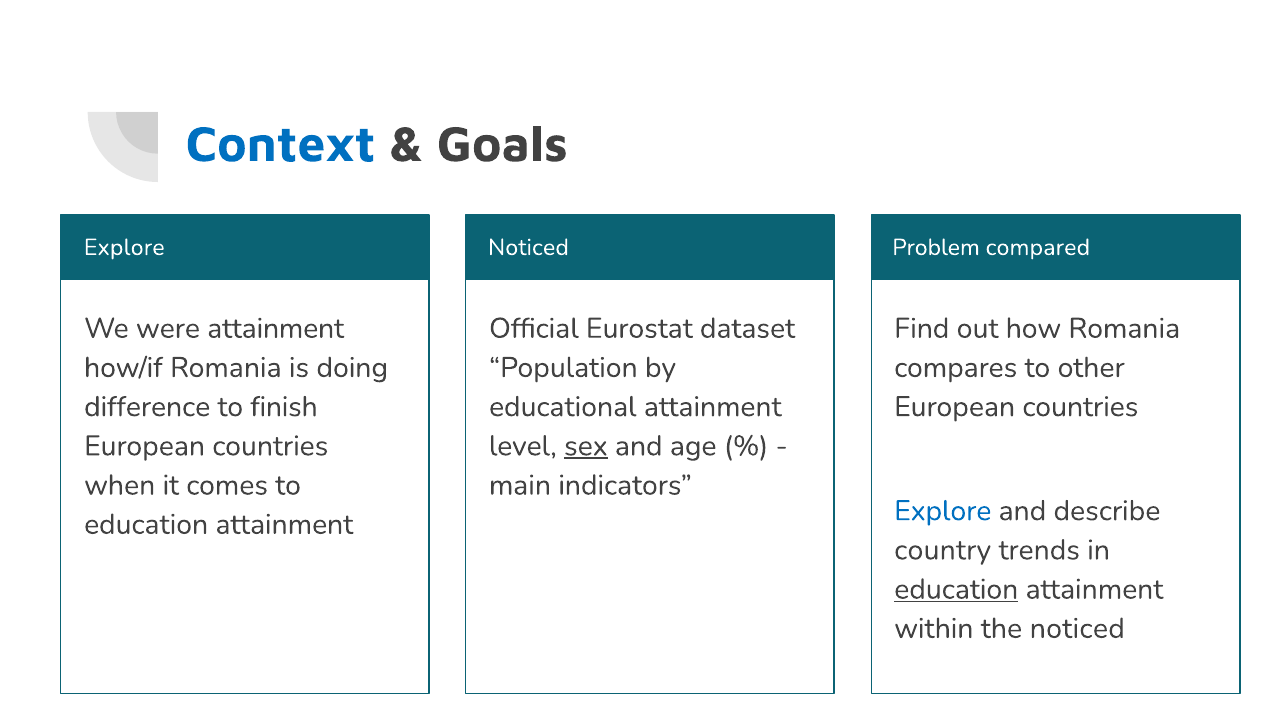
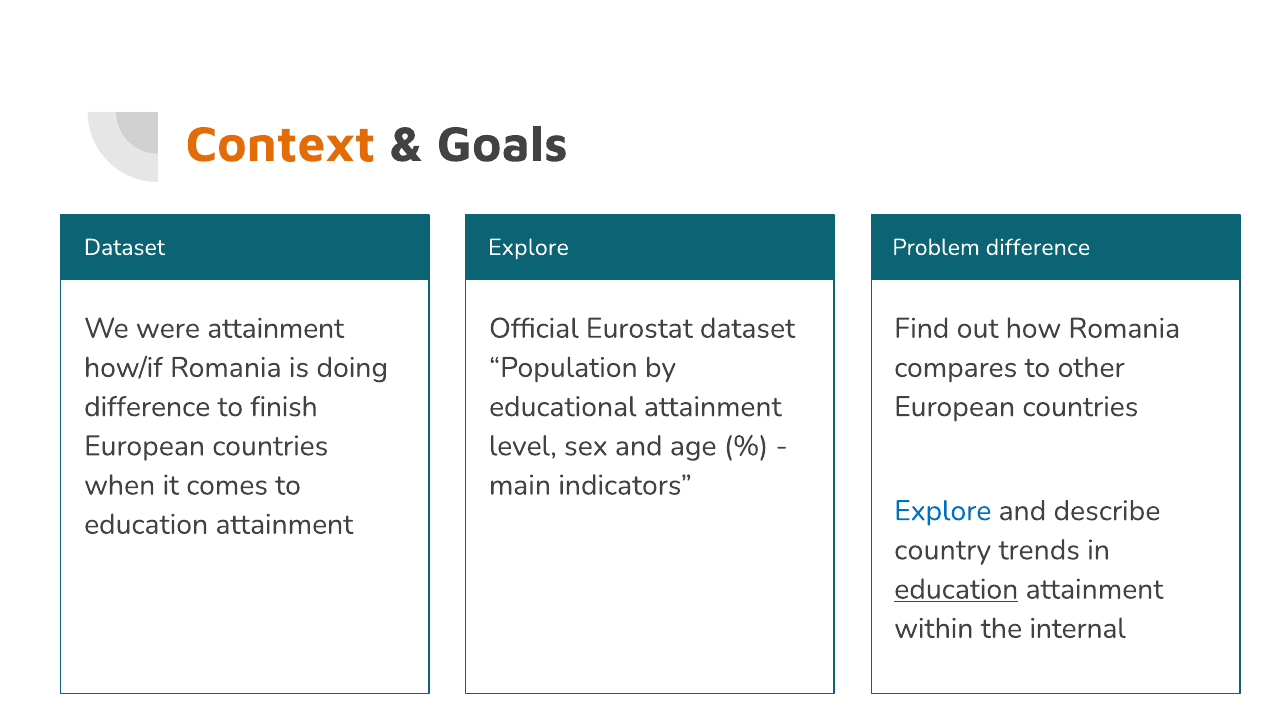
Context colour: blue -> orange (281, 145)
Explore: Explore -> Dataset (124, 247)
Noticed: Noticed -> Explore (528, 247)
Problem compared: compared -> difference (1038, 247)
sex underline: present -> none (586, 446)
the noticed: noticed -> internal (1078, 629)
